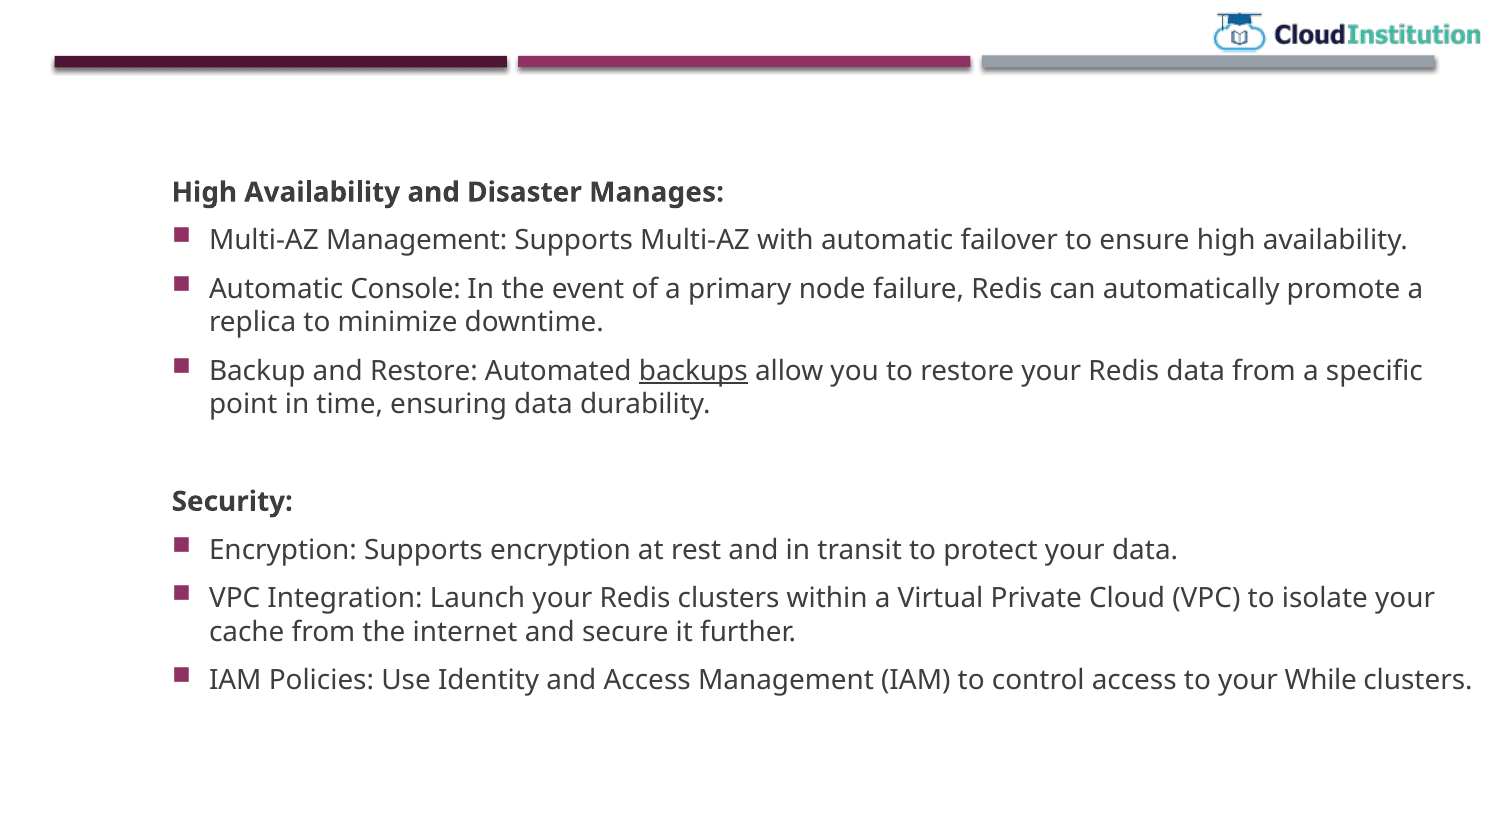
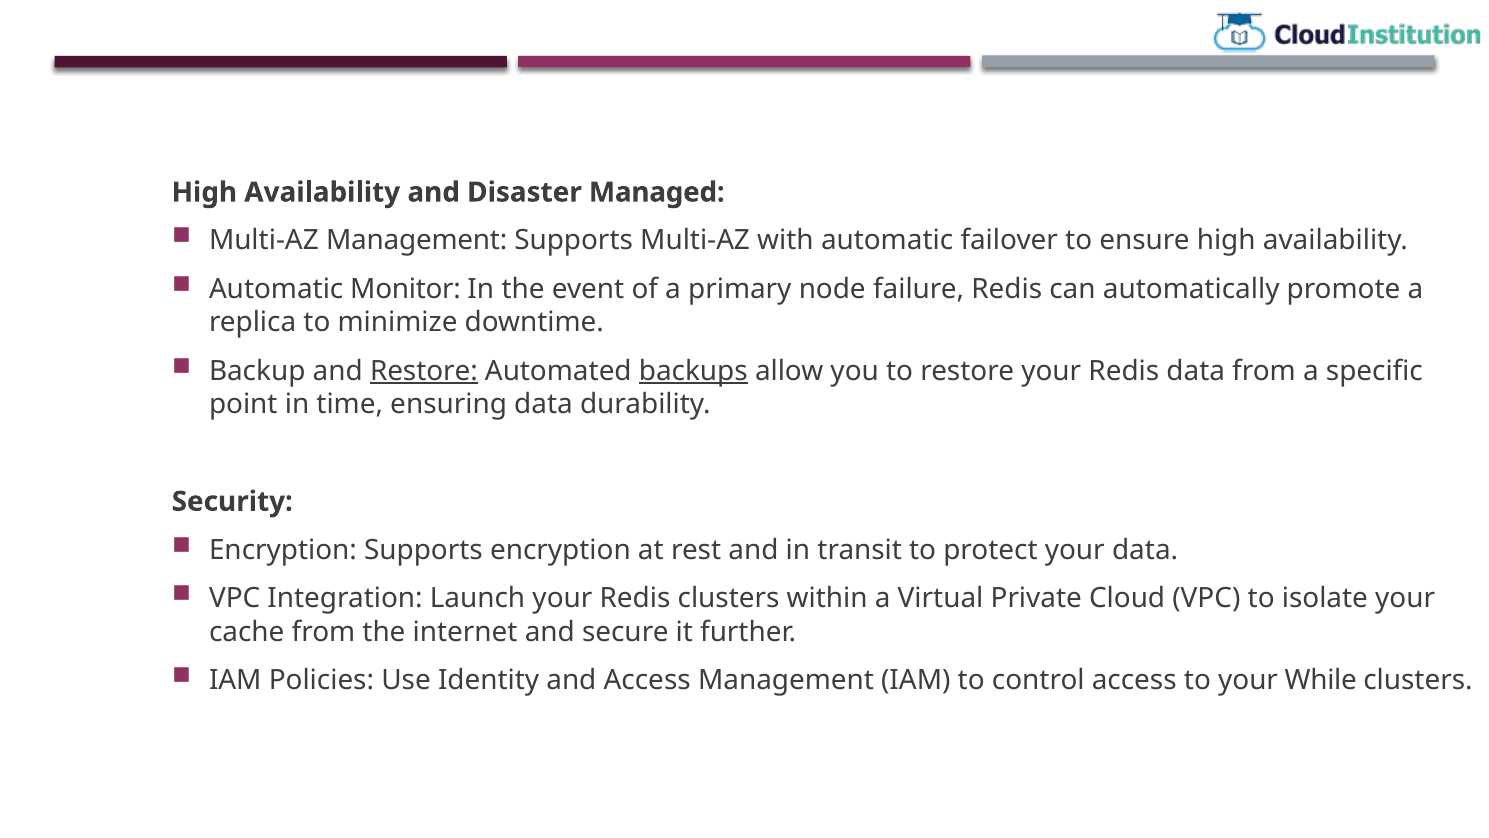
Manages: Manages -> Managed (657, 192)
Console: Console -> Monitor (406, 289)
Restore underline: none -> present (424, 371)
